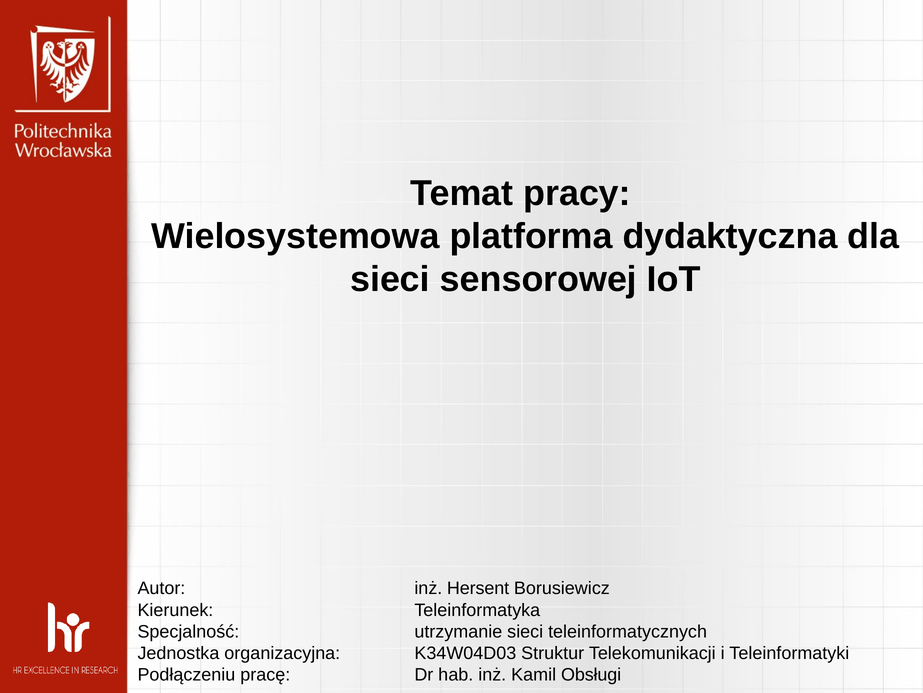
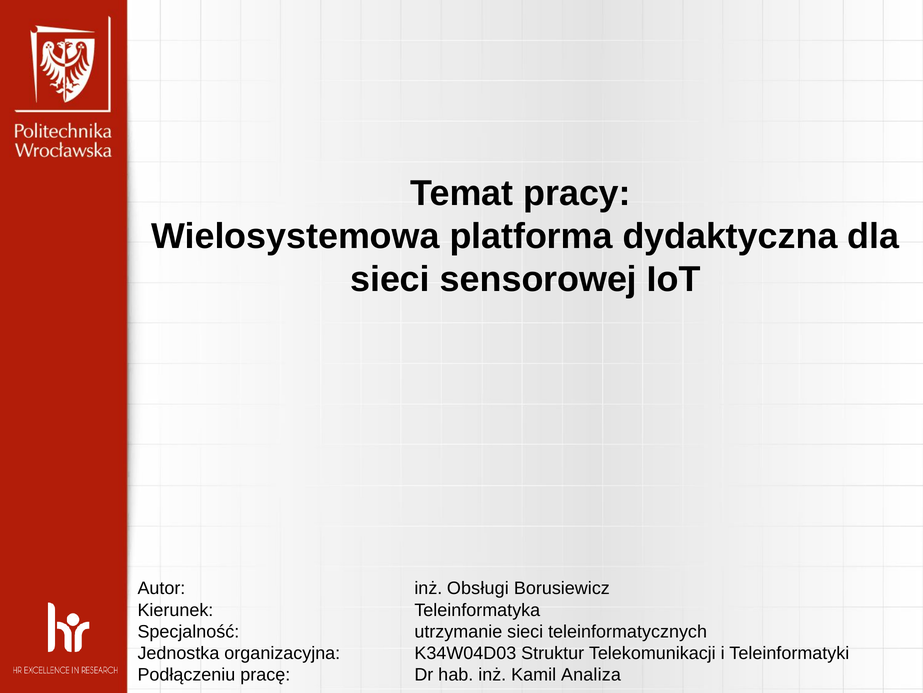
Hersent: Hersent -> Obsługi (478, 588)
Obsługi: Obsługi -> Analiza (591, 674)
